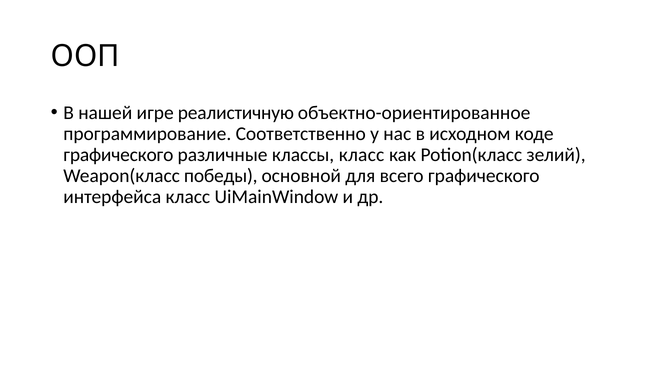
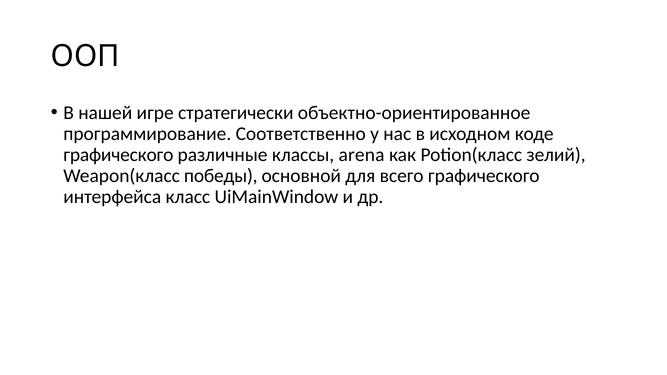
реалистичную: реалистичную -> стратегически (236, 113)
классы класс: класс -> arena (362, 155)
